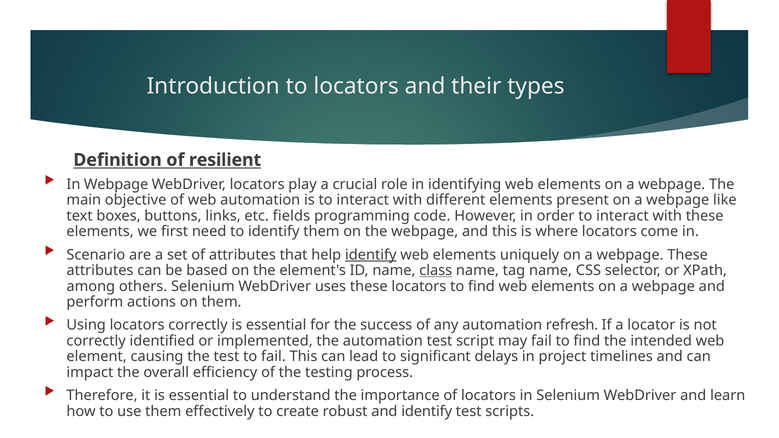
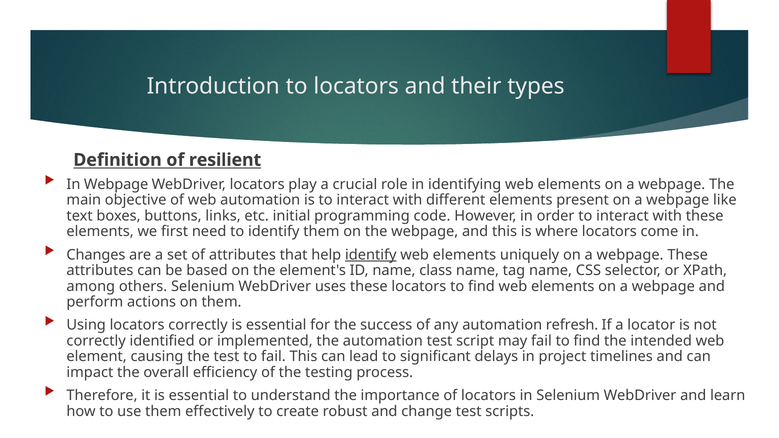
fields: fields -> initial (292, 216)
Scenario: Scenario -> Changes (96, 255)
class underline: present -> none (436, 271)
and identify: identify -> change (427, 411)
